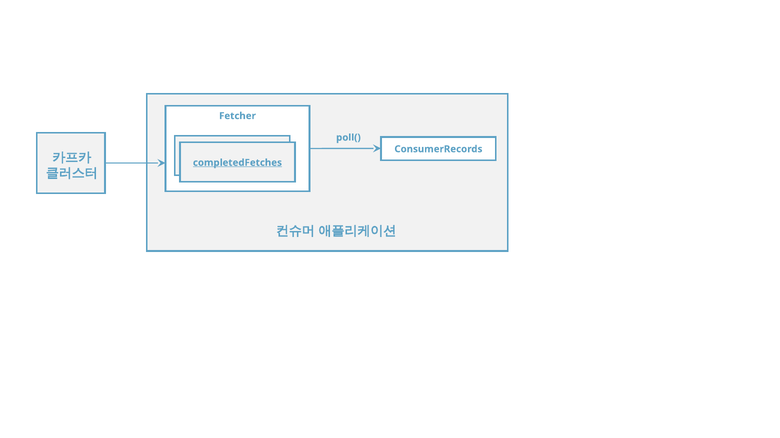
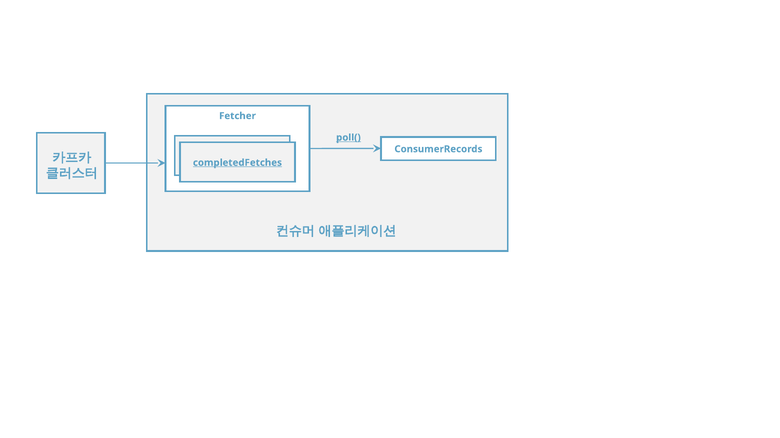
poll( underline: none -> present (348, 138)
